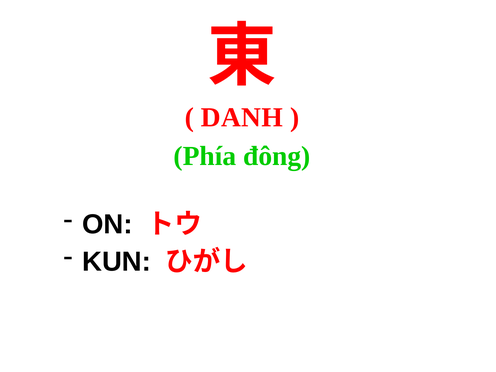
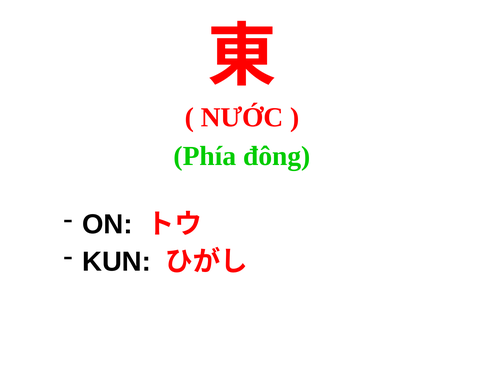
DANH: DANH -> NƯỚC (242, 117)
